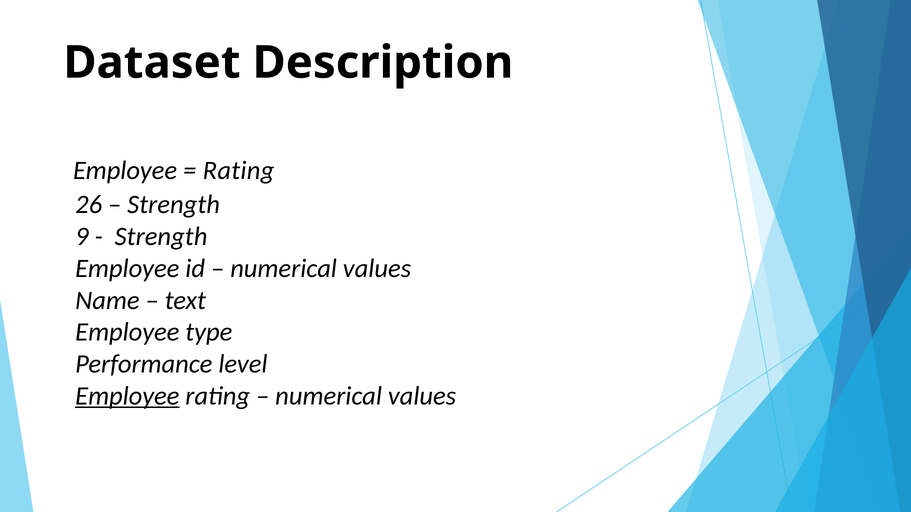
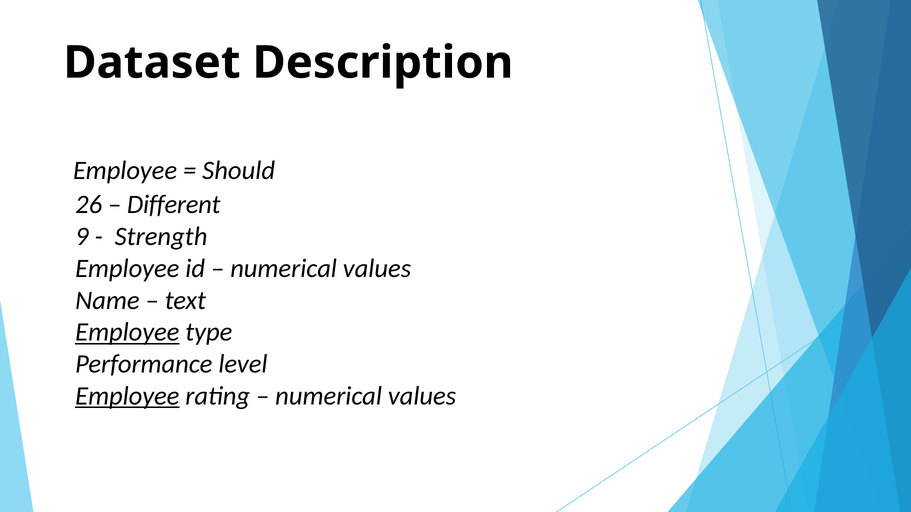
Rating: Rating -> Should (239, 171)
Strength: Strength -> Different (174, 205)
Employee underline: none -> present (127, 333)
